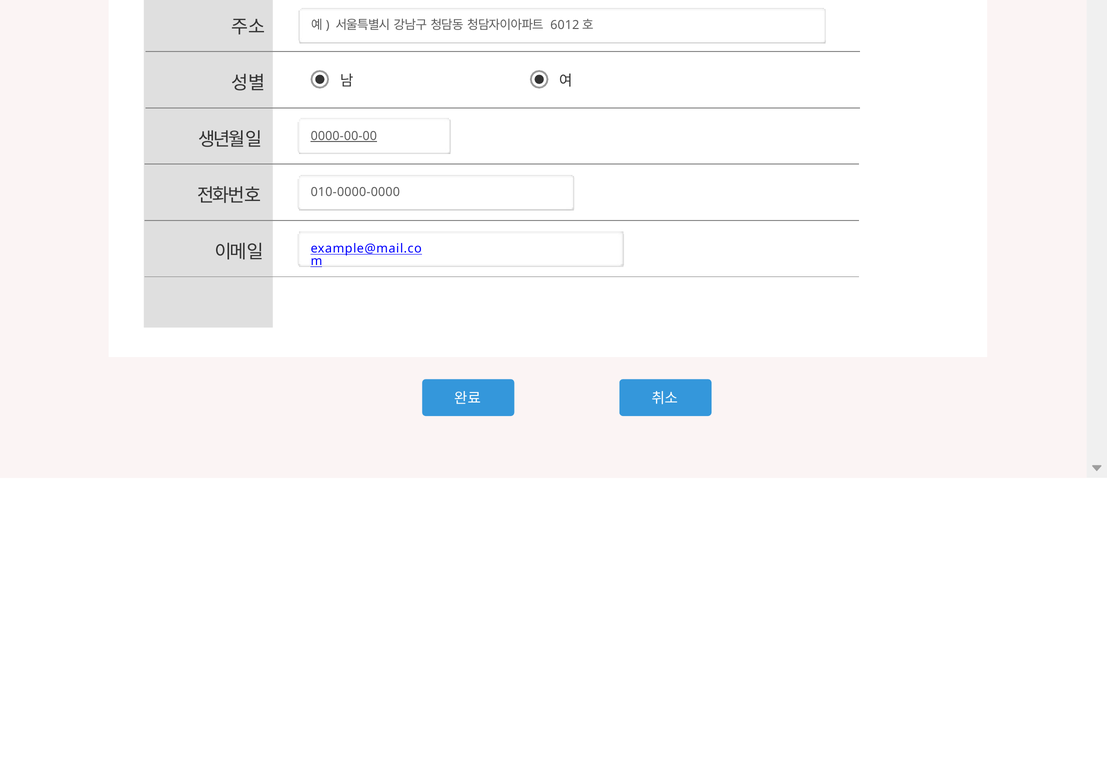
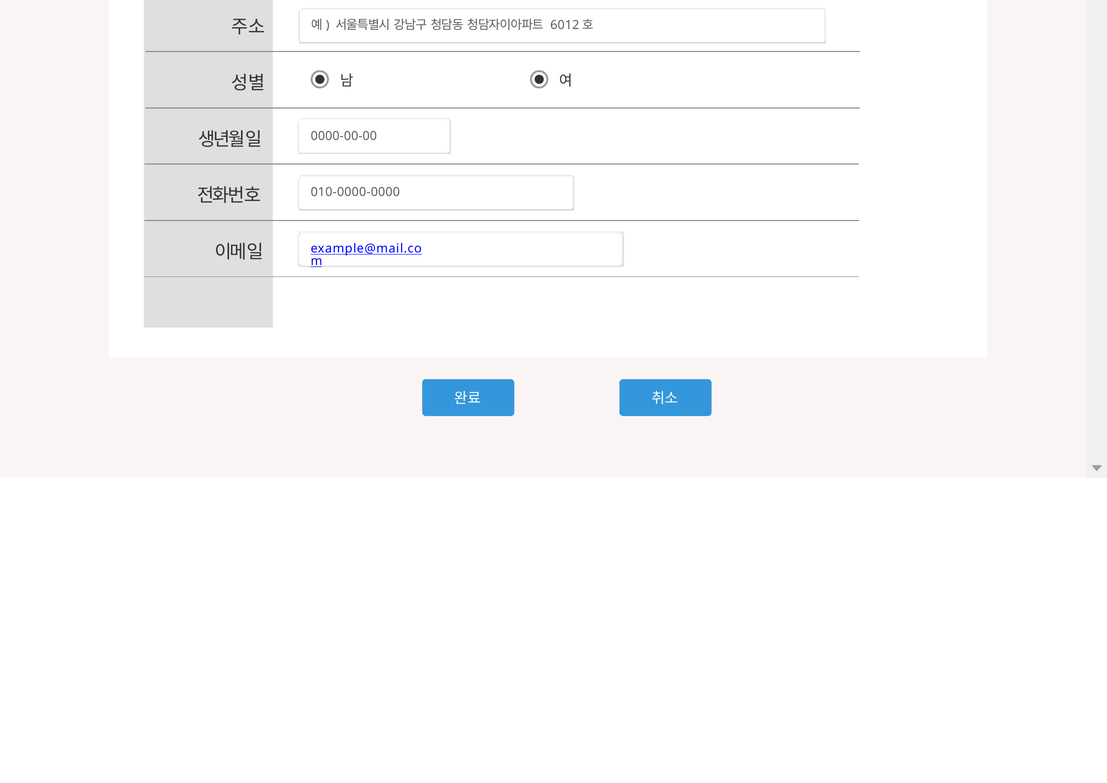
0000-00-00 underline: present -> none (344, 136)
